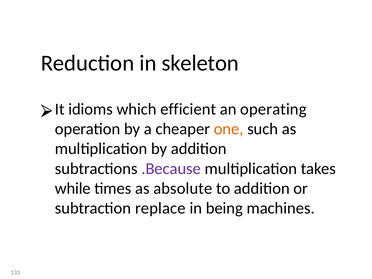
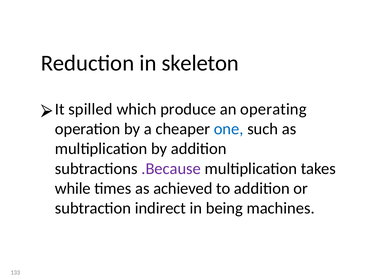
idioms: idioms -> spilled (90, 109)
efficient: efficient -> produce (188, 109)
one colour: orange -> blue (229, 129)
absolute: absolute -> achieved (183, 188)
replace: replace -> indirect (160, 208)
